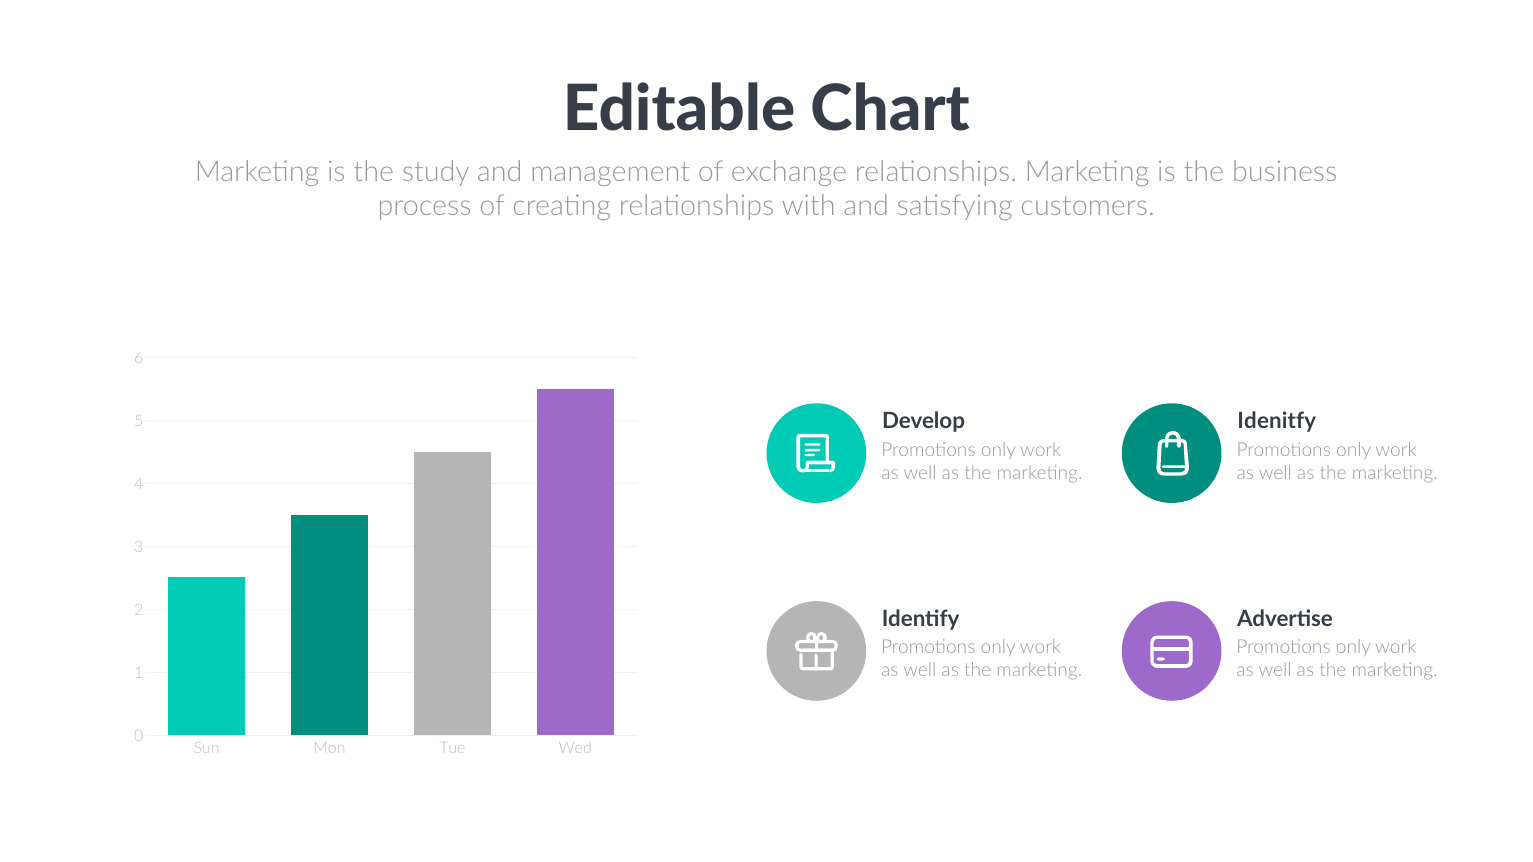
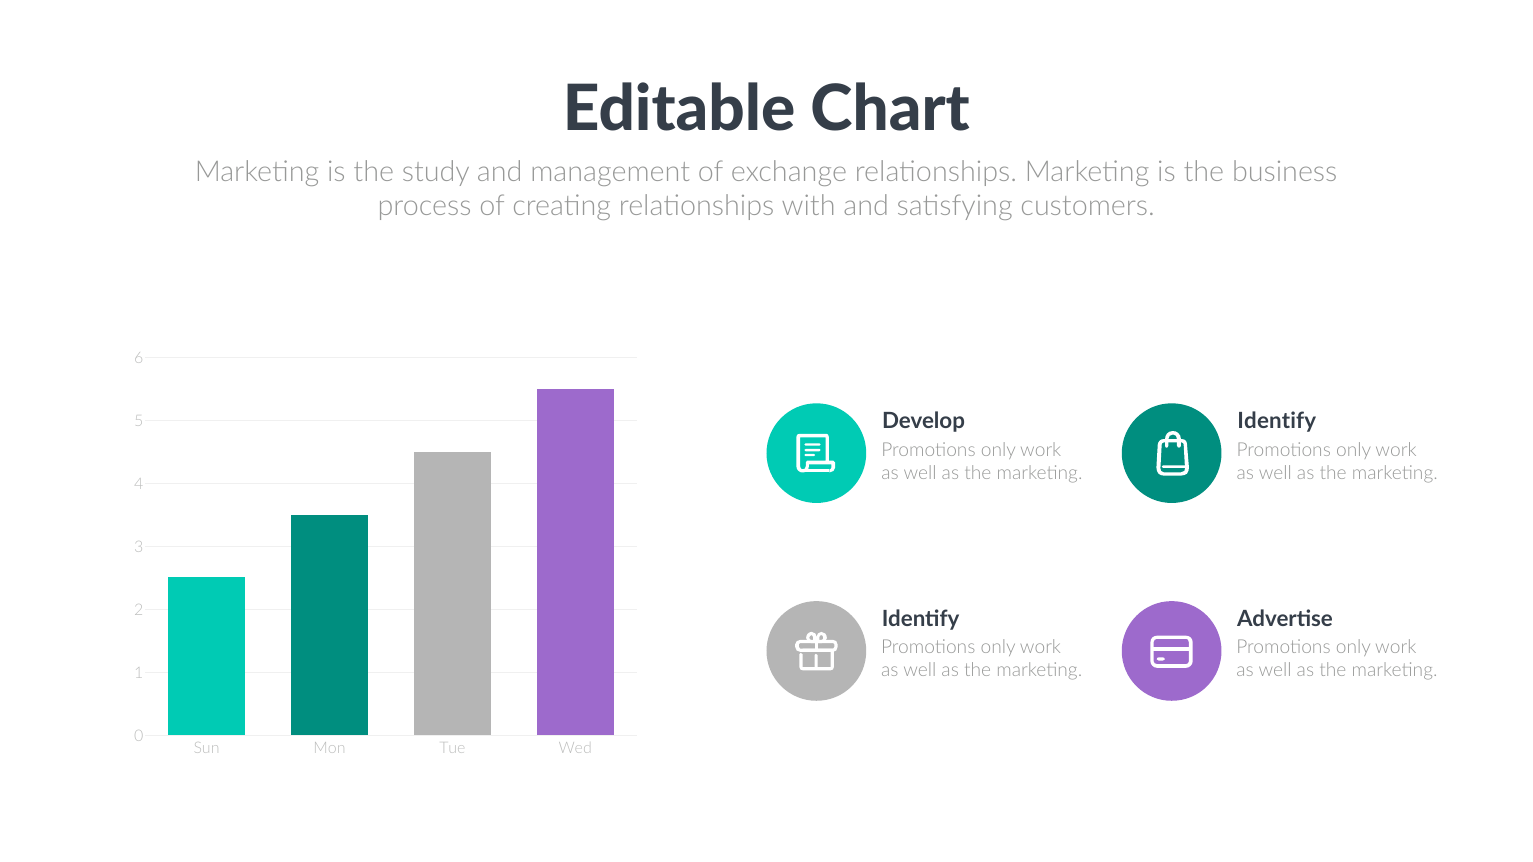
Idenitfy: Idenitfy -> Identify (1277, 422)
